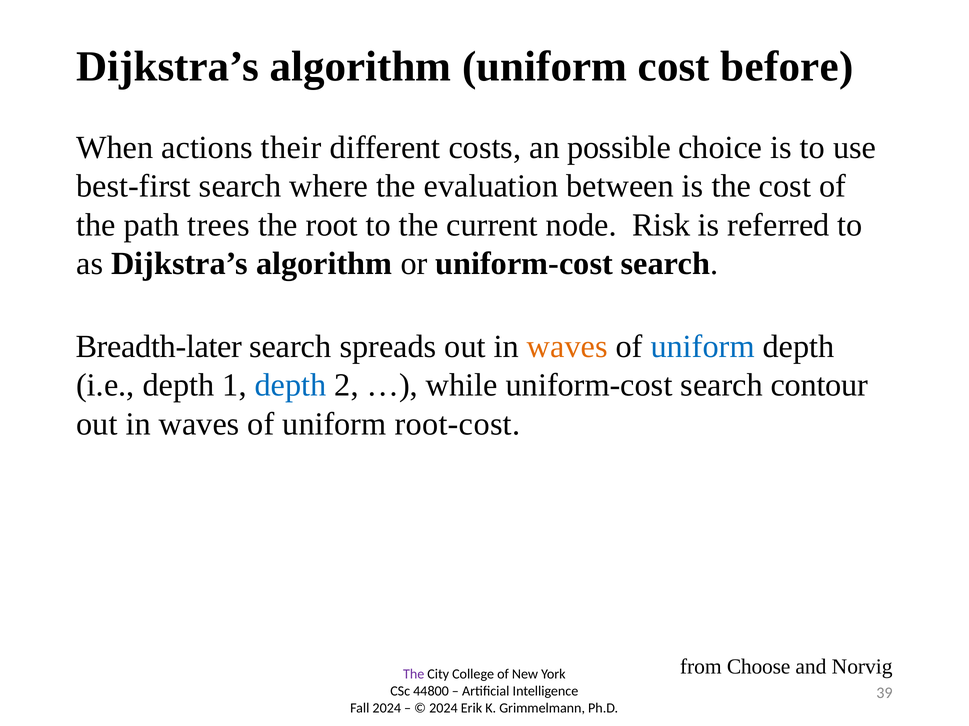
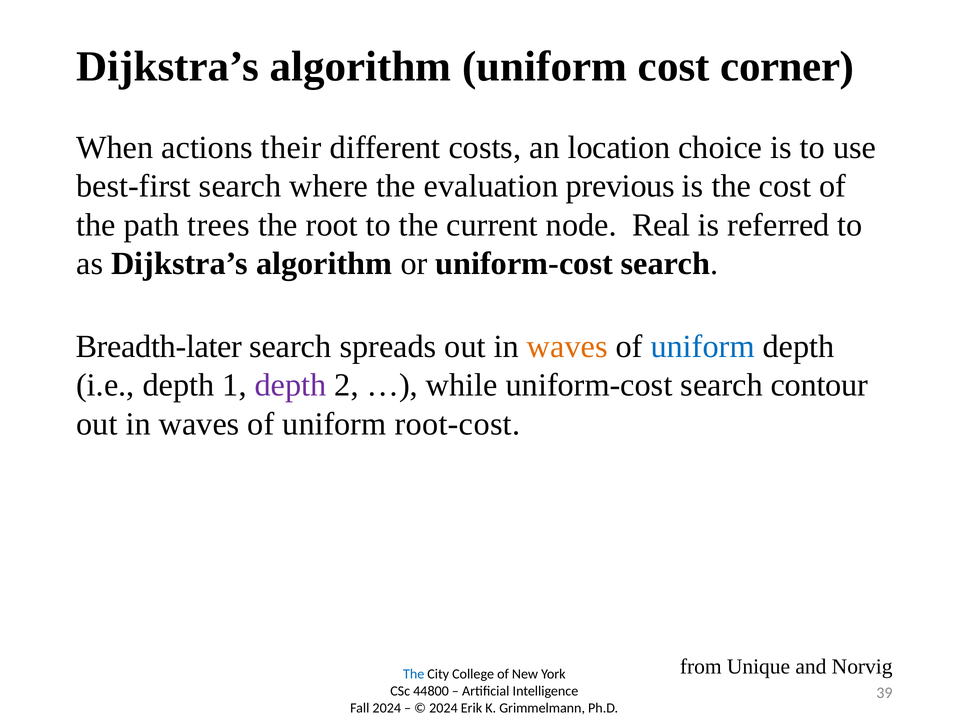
before: before -> corner (787, 67)
possible: possible -> location (619, 148)
between: between -> previous (620, 186)
Risk: Risk -> Real (661, 225)
depth colour: blue -> purple (291, 386)
Choose: Choose -> Unique (759, 667)
The colour: purple -> blue (414, 675)
